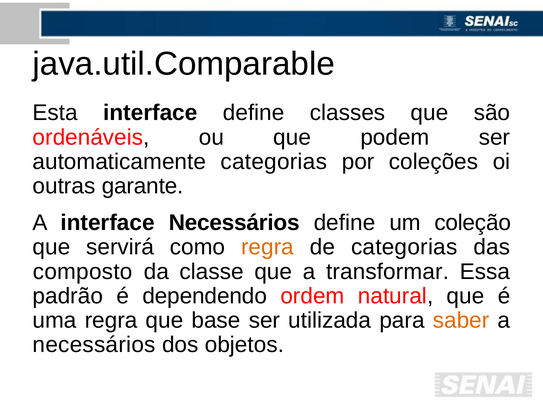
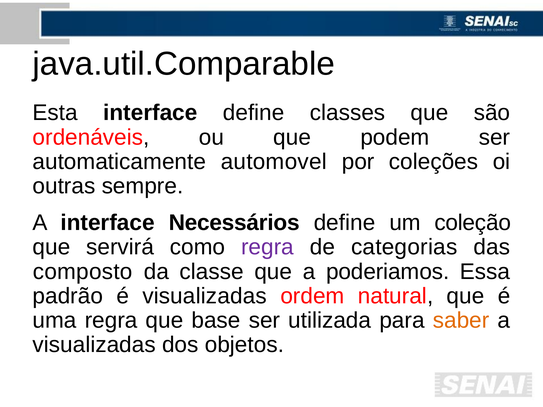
automaticamente categorias: categorias -> automovel (274, 162)
garante: garante -> sempre (142, 186)
regra colour: orange -> purple (268, 247)
transformar: transformar -> poderiamos (388, 272)
é dependendo: dependendo -> visualizadas (205, 296)
necessários: necessários -> visualizadas (94, 345)
